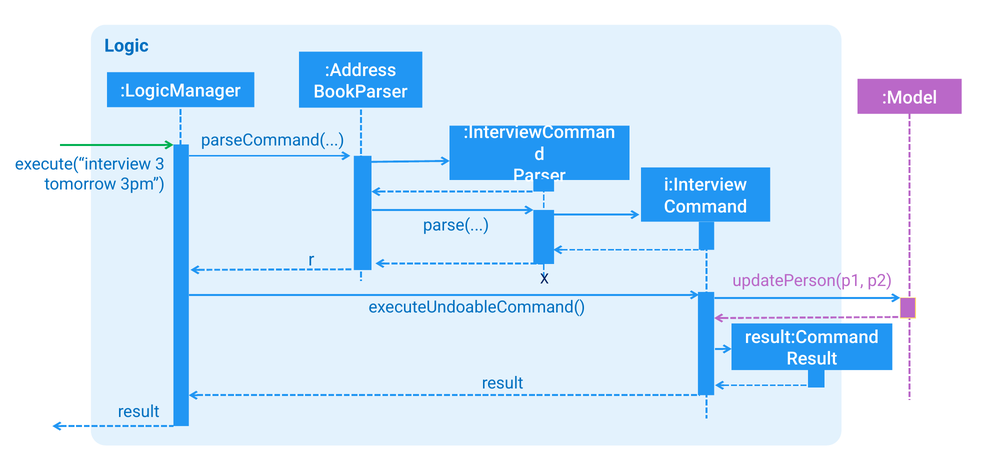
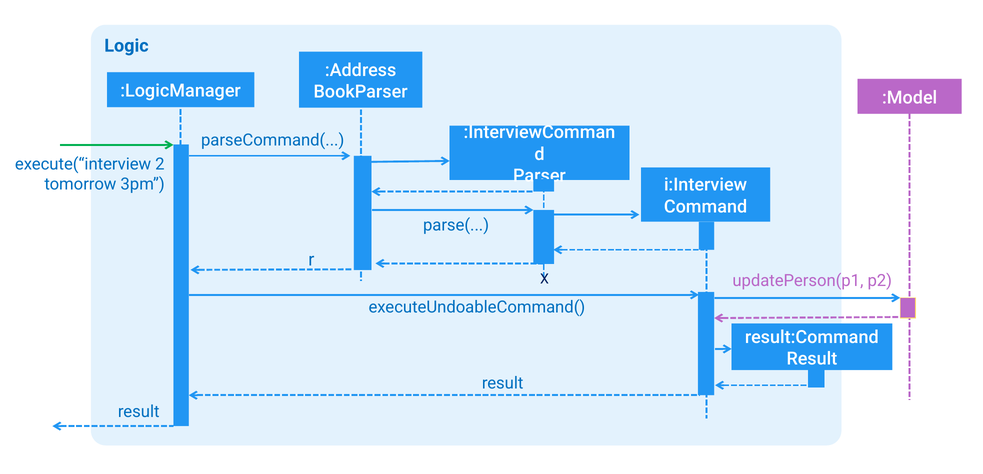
3: 3 -> 2 (160, 164)
